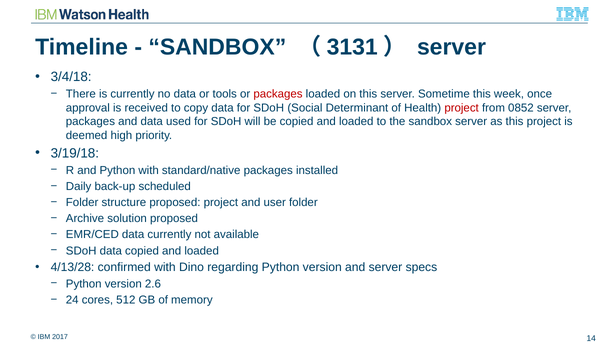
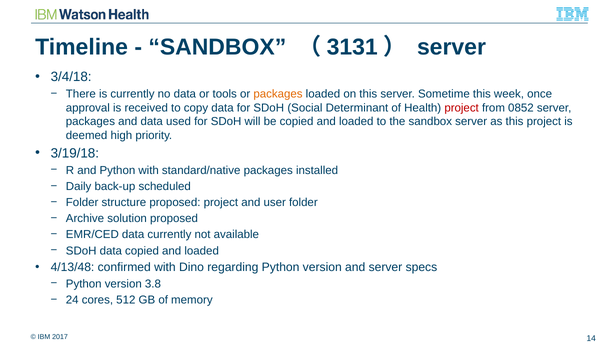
packages colour: red -> orange (278, 94)
4/13/28: 4/13/28 -> 4/13/48 (72, 267)
2.6: 2.6 -> 3.8 (153, 284)
